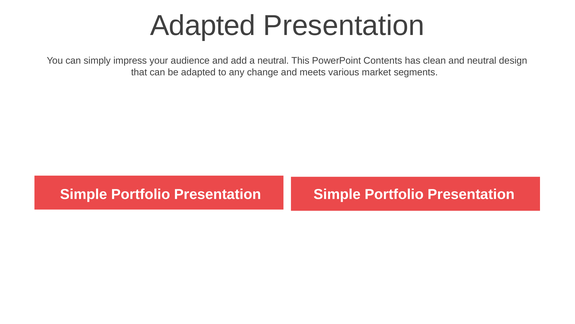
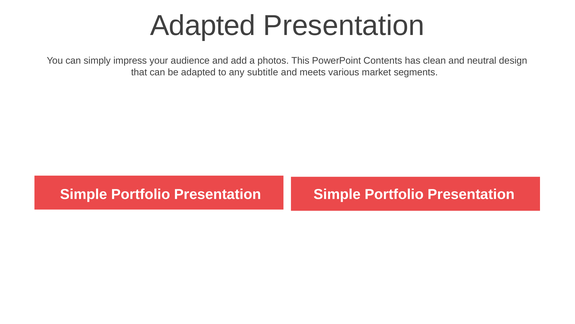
a neutral: neutral -> photos (273, 61)
change: change -> subtitle (263, 72)
